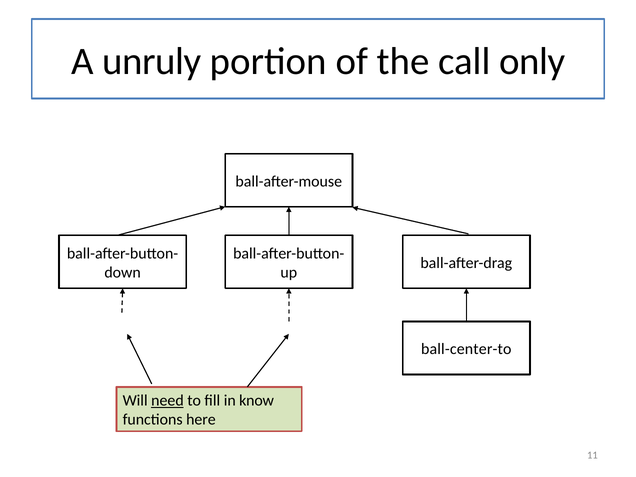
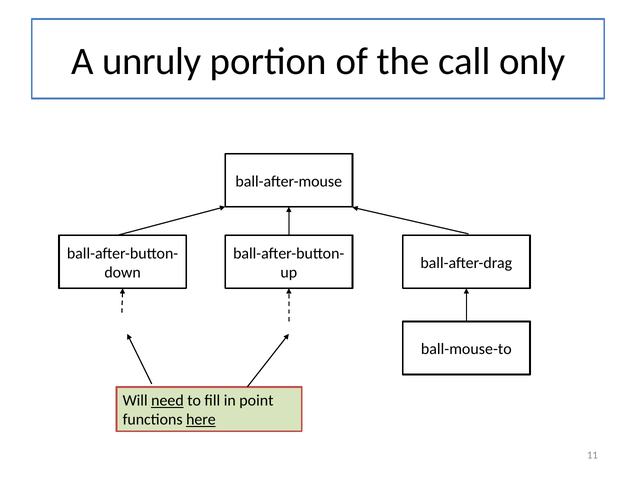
ball-center-to: ball-center-to -> ball-mouse-to (466, 349)
know: know -> point (256, 401)
here underline: none -> present (201, 420)
